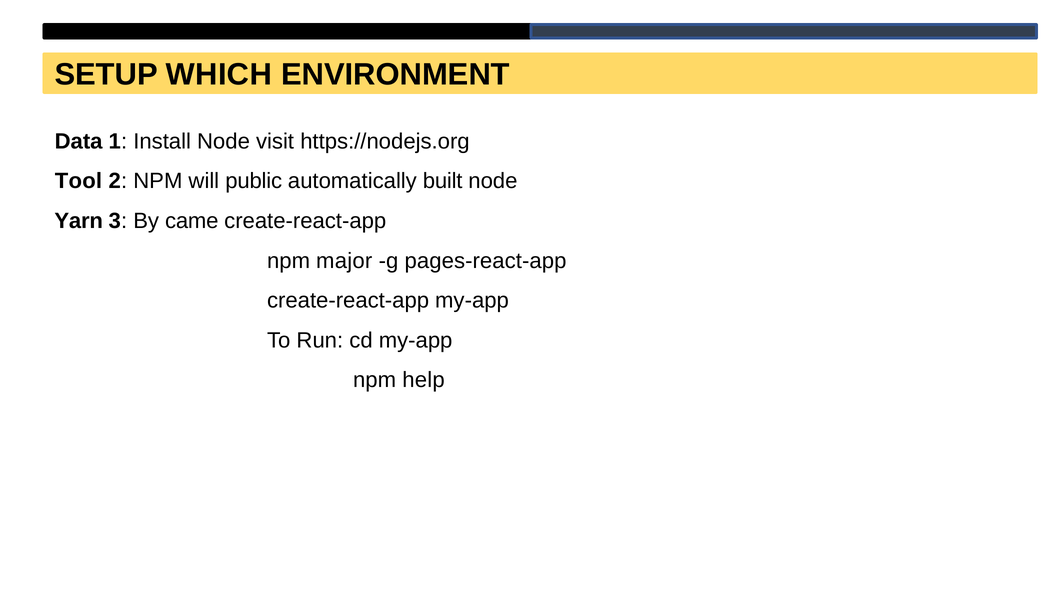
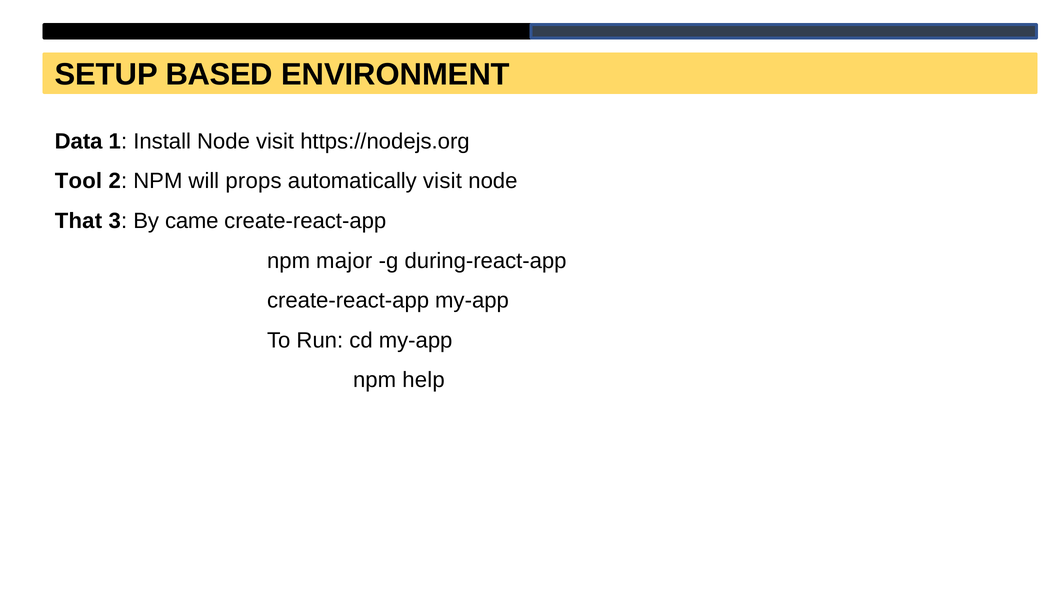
WHICH: WHICH -> BASED (219, 74)
public: public -> props (254, 181)
automatically built: built -> visit (442, 181)
Yarn: Yarn -> That (78, 221)
pages-react-app: pages-react-app -> during-react-app (486, 261)
